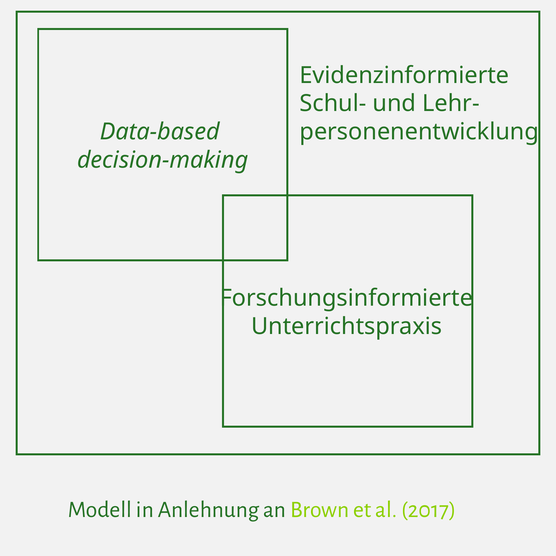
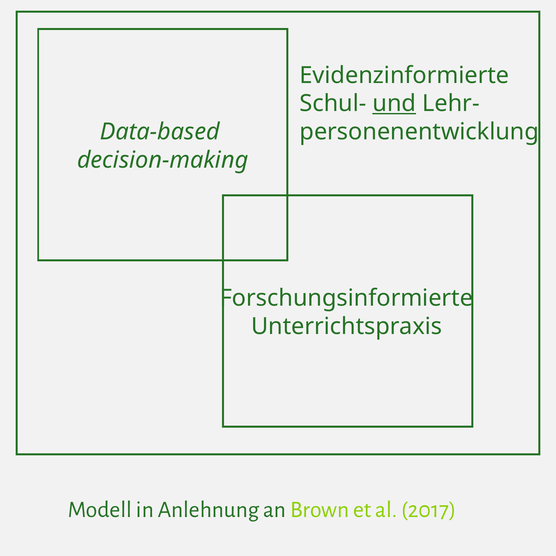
und underline: none -> present (394, 104)
